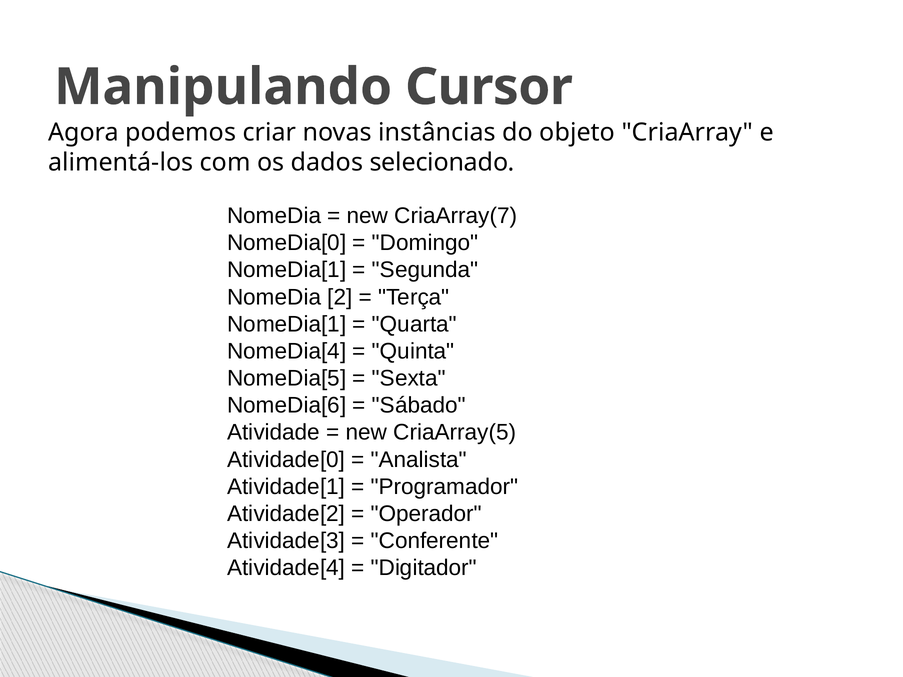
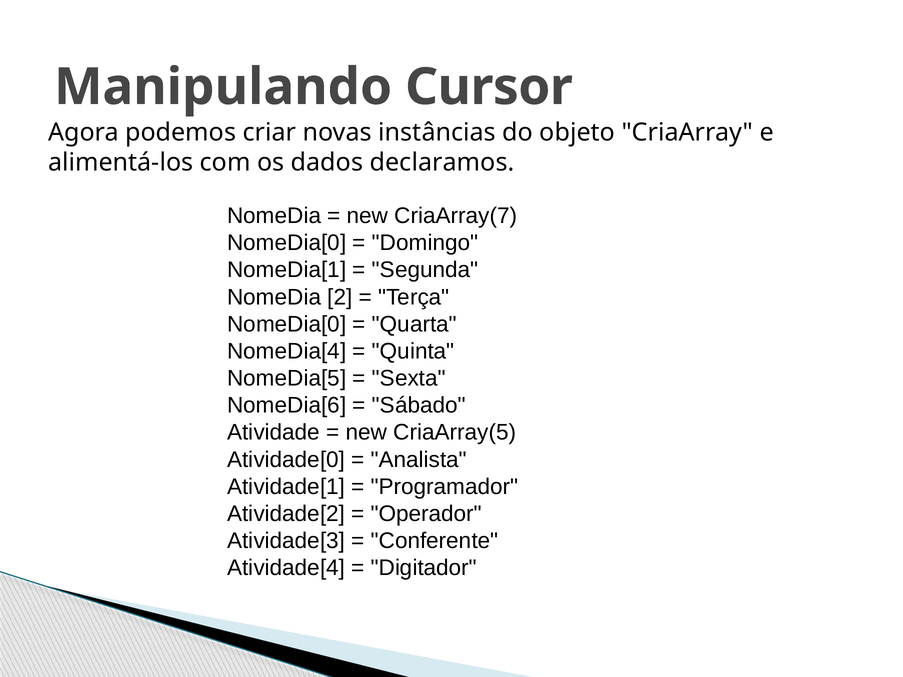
selecionado: selecionado -> declaramos (442, 163)
NomeDia[1: NomeDia[1 -> NomeDia[0 (287, 324)
